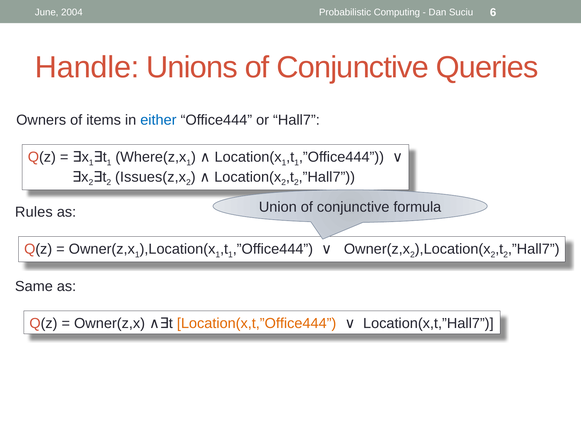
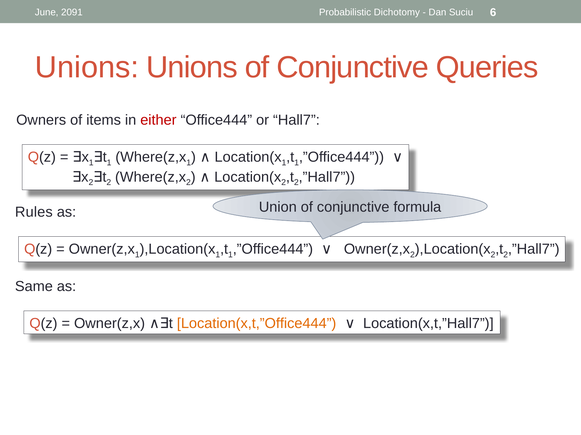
2004: 2004 -> 2091 (72, 12)
Computing: Computing -> Dichotomy (397, 12)
Handle: Handle -> Unions (87, 68)
either colour: blue -> red (158, 120)
Issues(z,x: Issues(z,x -> Where(z,x (151, 177)
